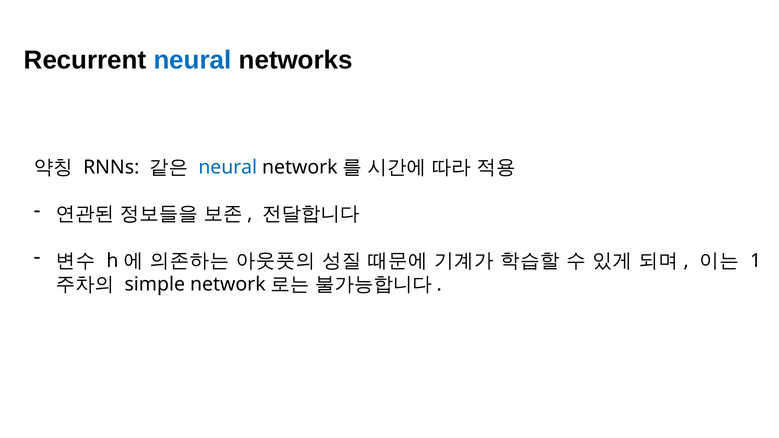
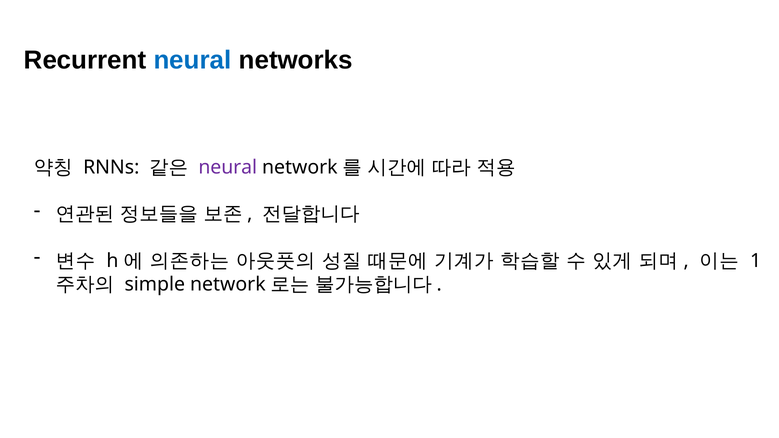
neural colour: blue -> purple (228, 167)
